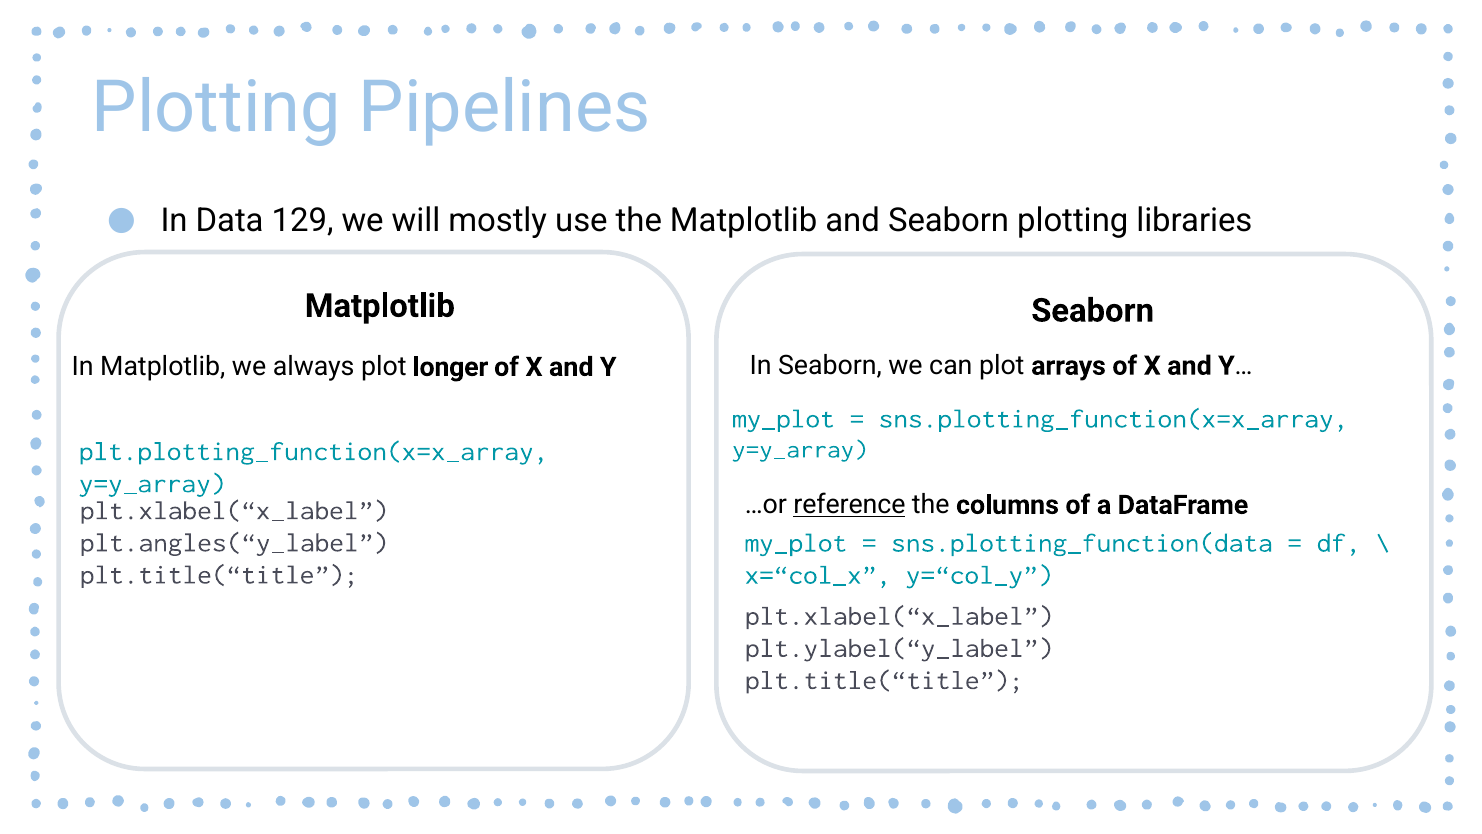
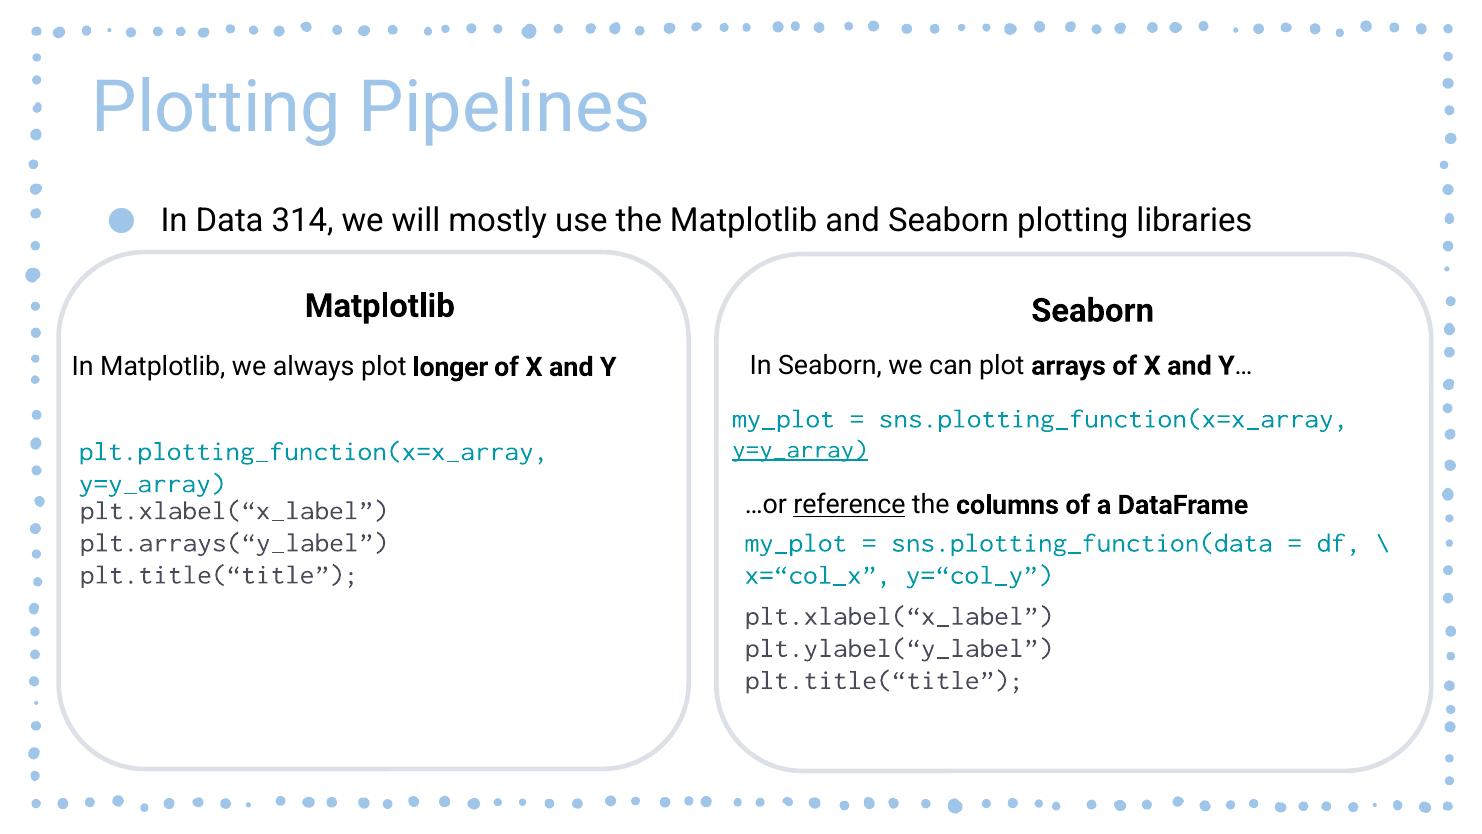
129: 129 -> 314 (303, 220)
y=y_array underline: none -> present (800, 449)
plt.angles(“y_label: plt.angles(“y_label -> plt.arrays(“y_label (234, 542)
